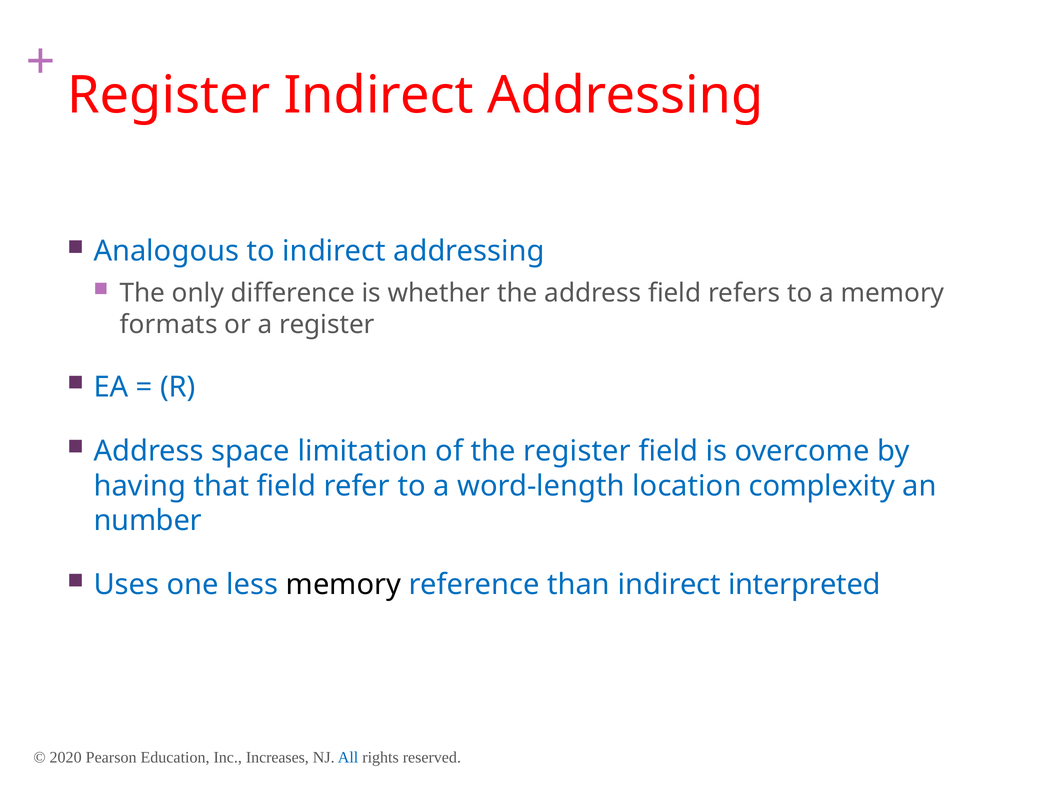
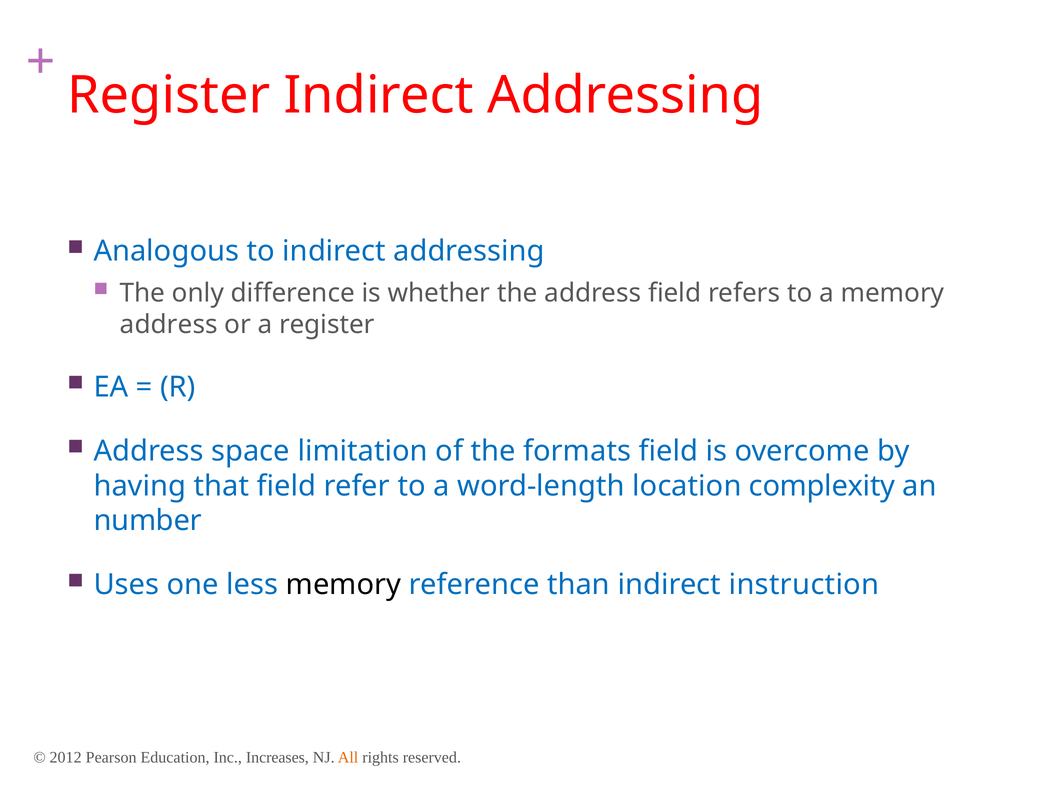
formats: formats -> address (169, 325)
the register: register -> formats (577, 451)
interpreted: interpreted -> instruction (804, 585)
2020: 2020 -> 2012 (66, 757)
All colour: blue -> orange (348, 757)
